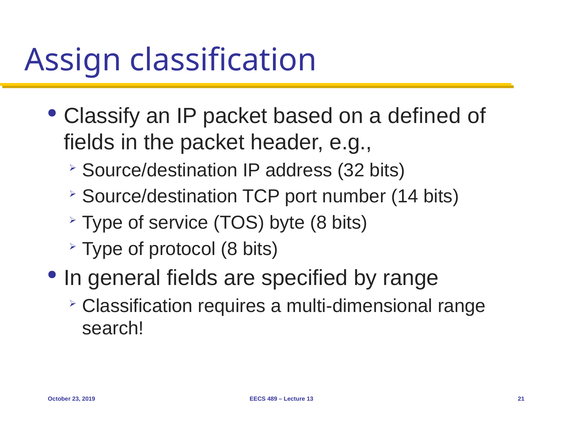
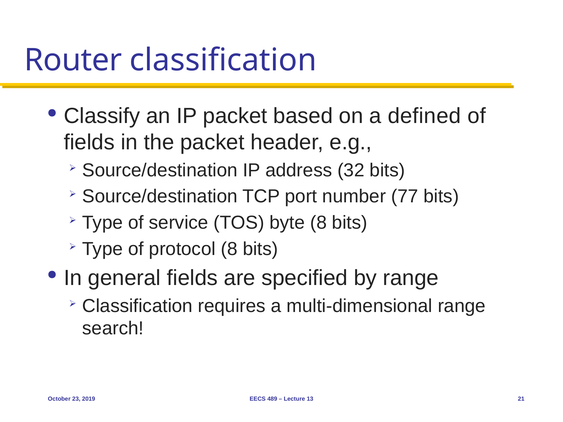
Assign: Assign -> Router (73, 60)
14: 14 -> 77 (405, 197)
